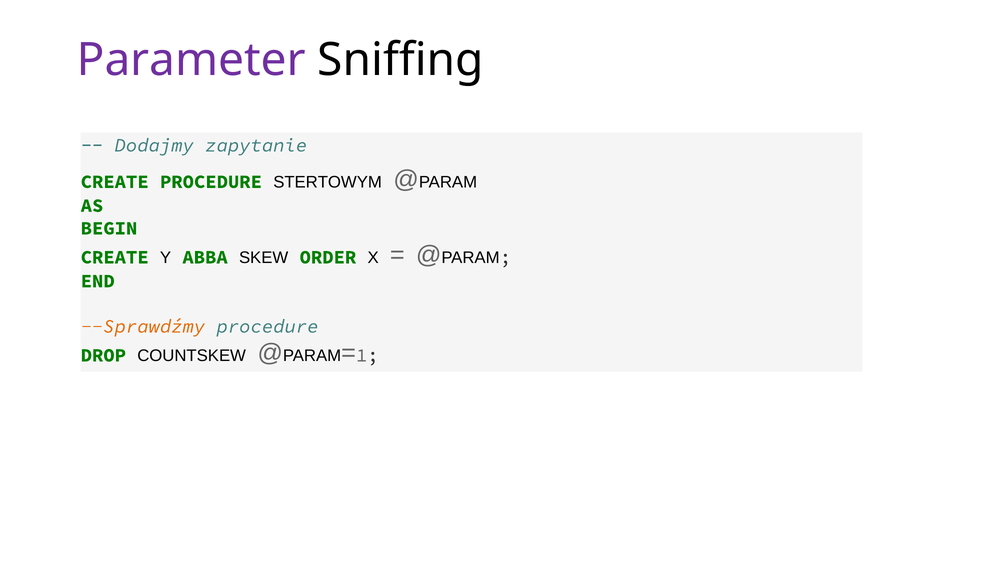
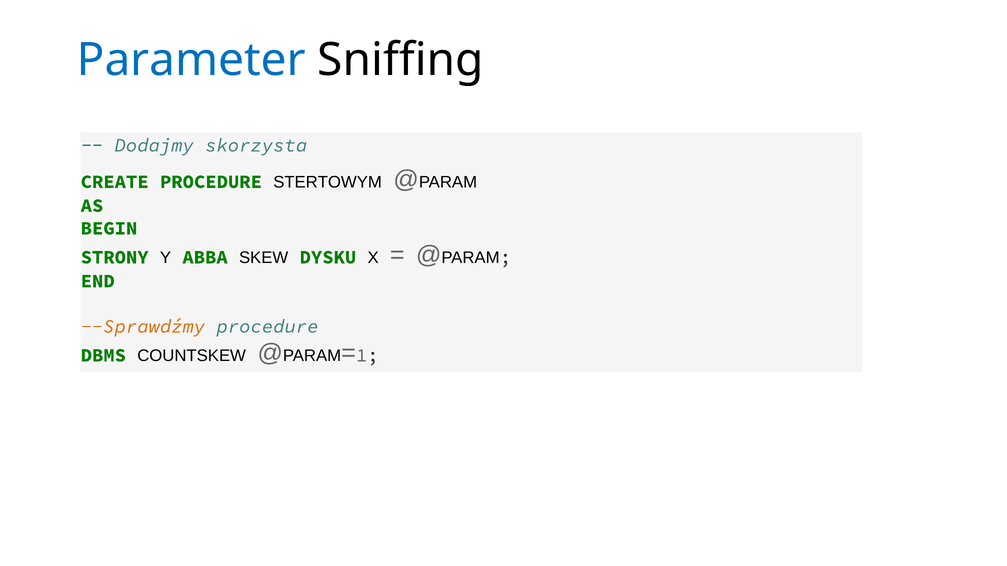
Parameter colour: purple -> blue (191, 60)
zapytanie: zapytanie -> skorzysta (256, 145)
CREATE: CREATE -> STRONY (115, 257)
ORDER: ORDER -> DYSKU (328, 257)
DROP: DROP -> DBMS (103, 356)
